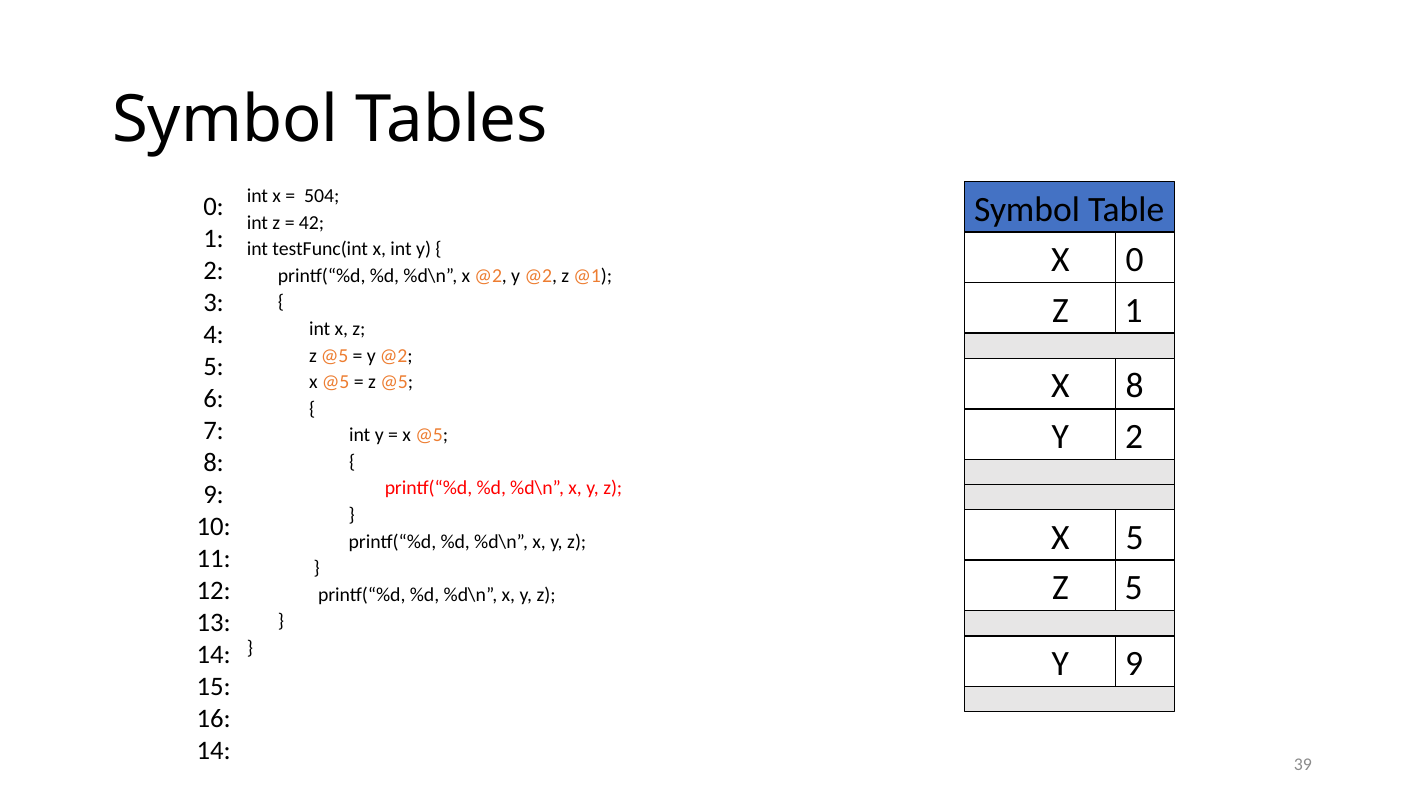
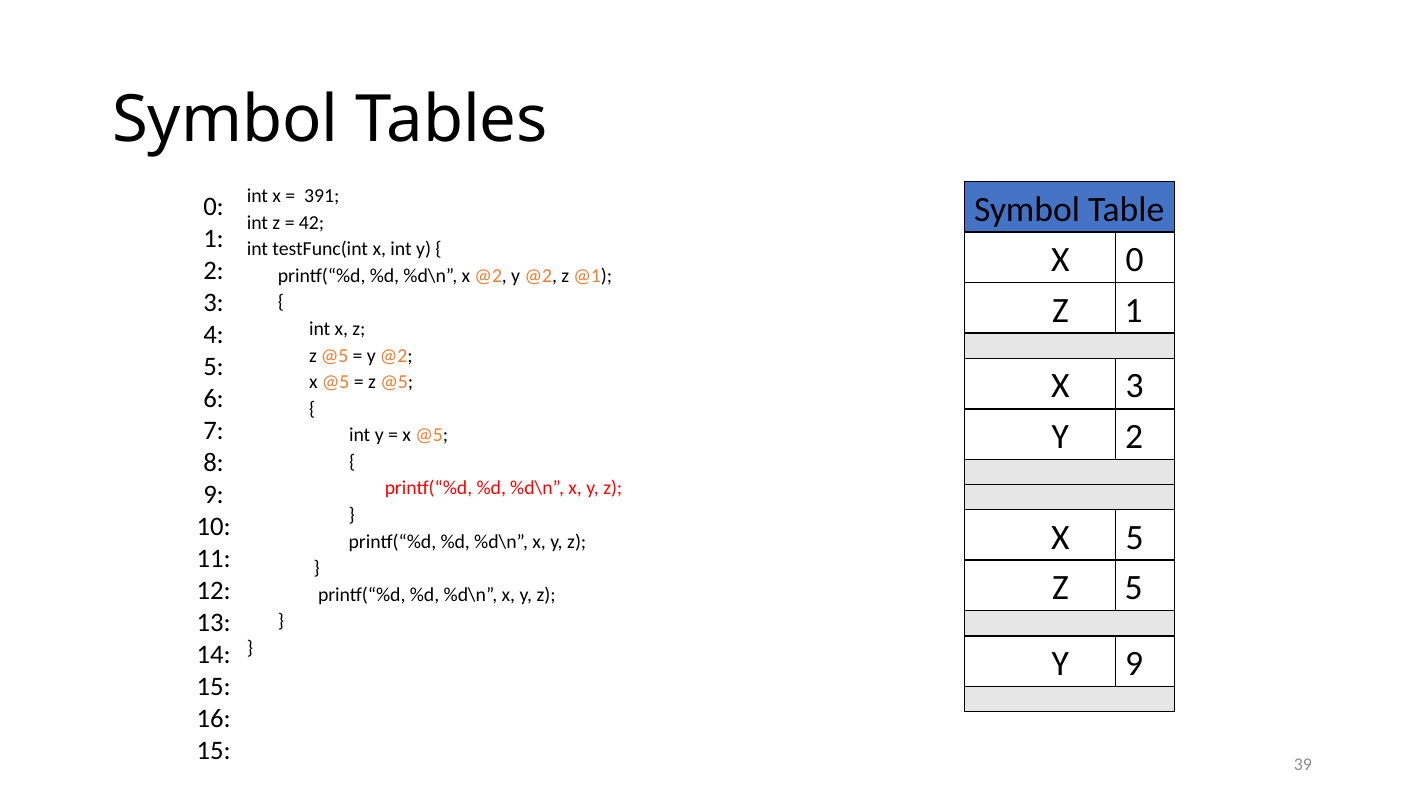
504: 504 -> 391 (322, 196)
X 8: 8 -> 3 (1135, 386)
14: 14 -> 15 (214, 751)
